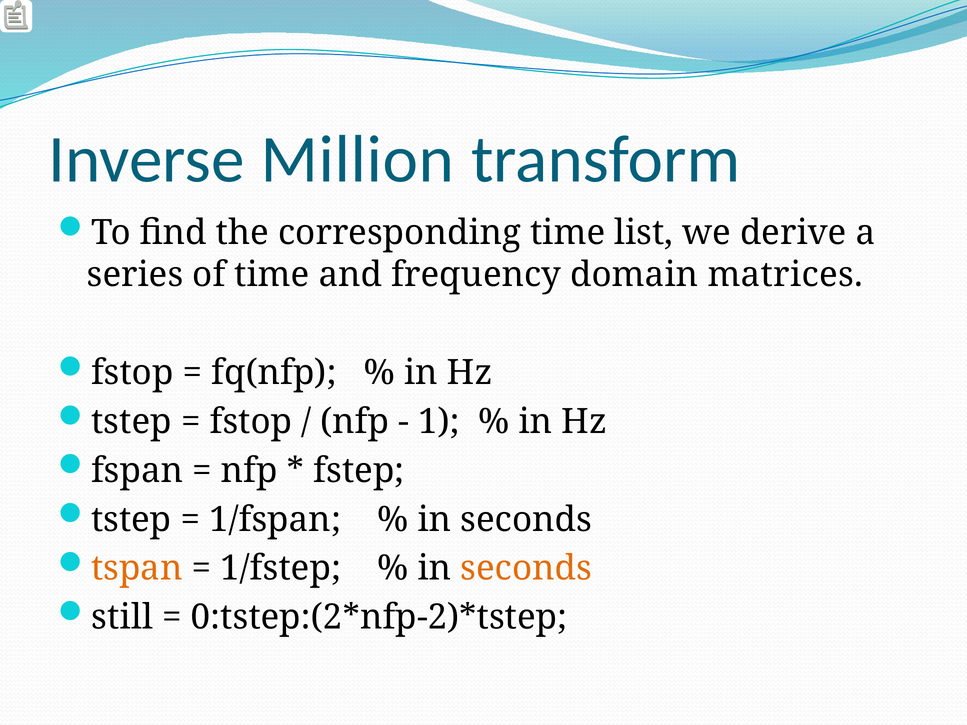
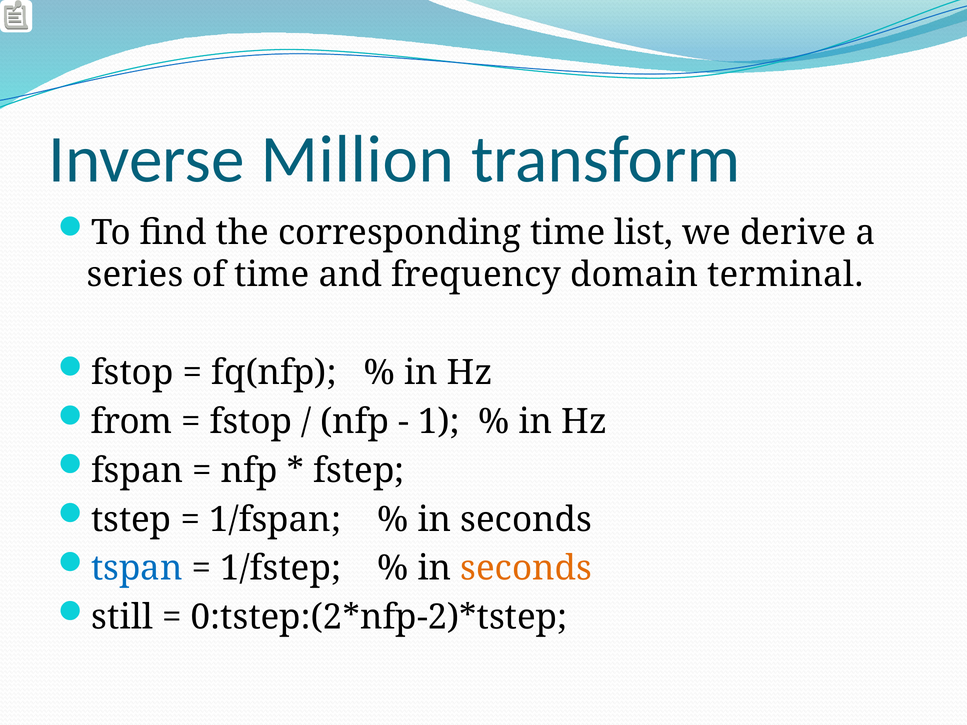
matrices: matrices -> terminal (785, 275)
tstep: tstep -> from (132, 422)
tspan colour: orange -> blue (137, 569)
